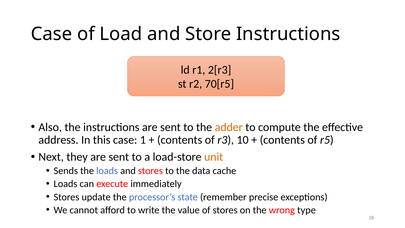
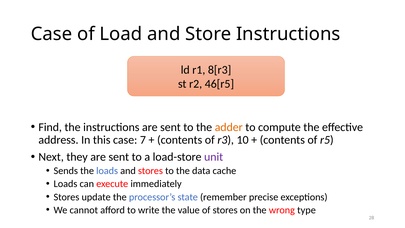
2[r3: 2[r3 -> 8[r3 (220, 70)
70[r5: 70[r5 -> 46[r5 (219, 84)
Also: Also -> Find (50, 127)
1: 1 -> 7 (143, 140)
unit colour: orange -> purple (214, 157)
